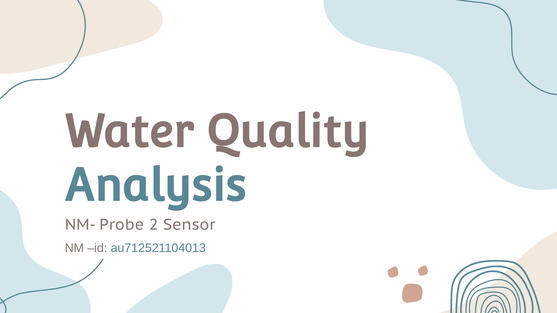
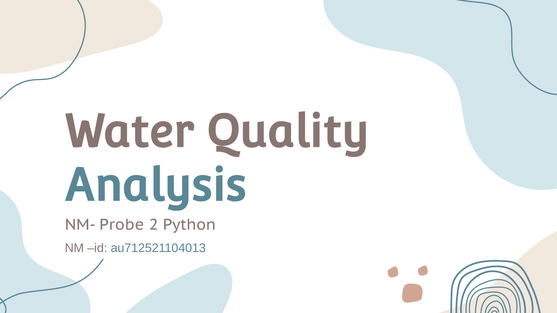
Sensor: Sensor -> Python (189, 225)
